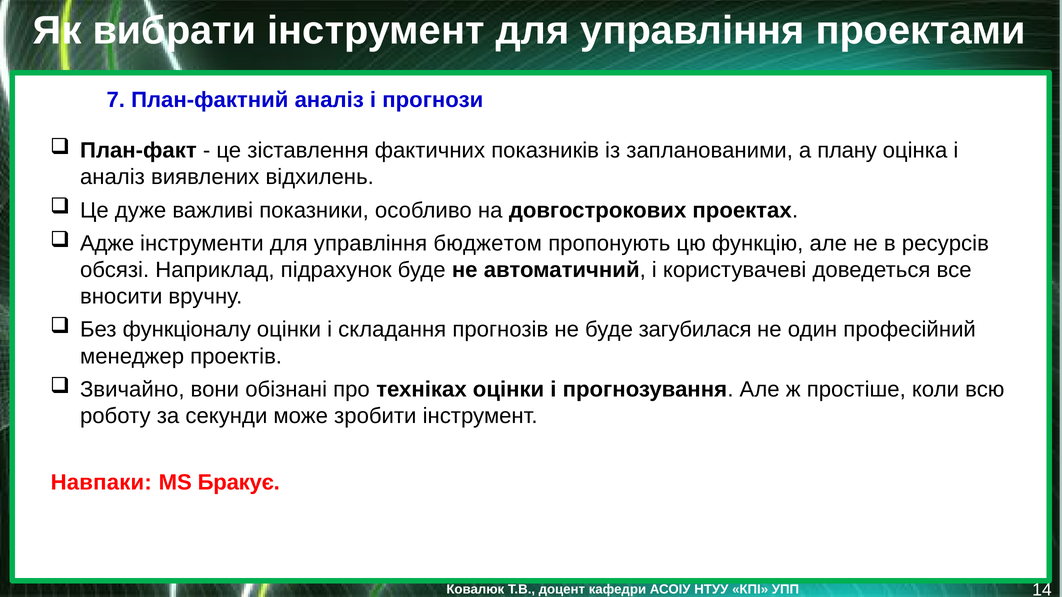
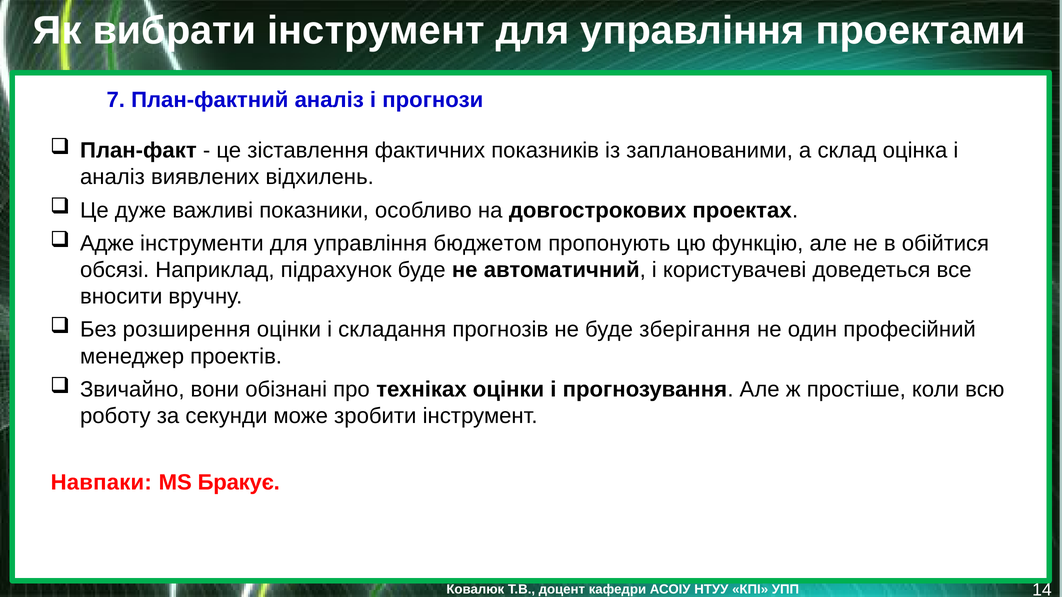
плану: плану -> склад (847, 151)
ресурсів: ресурсів -> обійтися (945, 244)
функціоналу: функціоналу -> розширення (187, 330)
загубилася: загубилася -> зберігання (695, 330)
